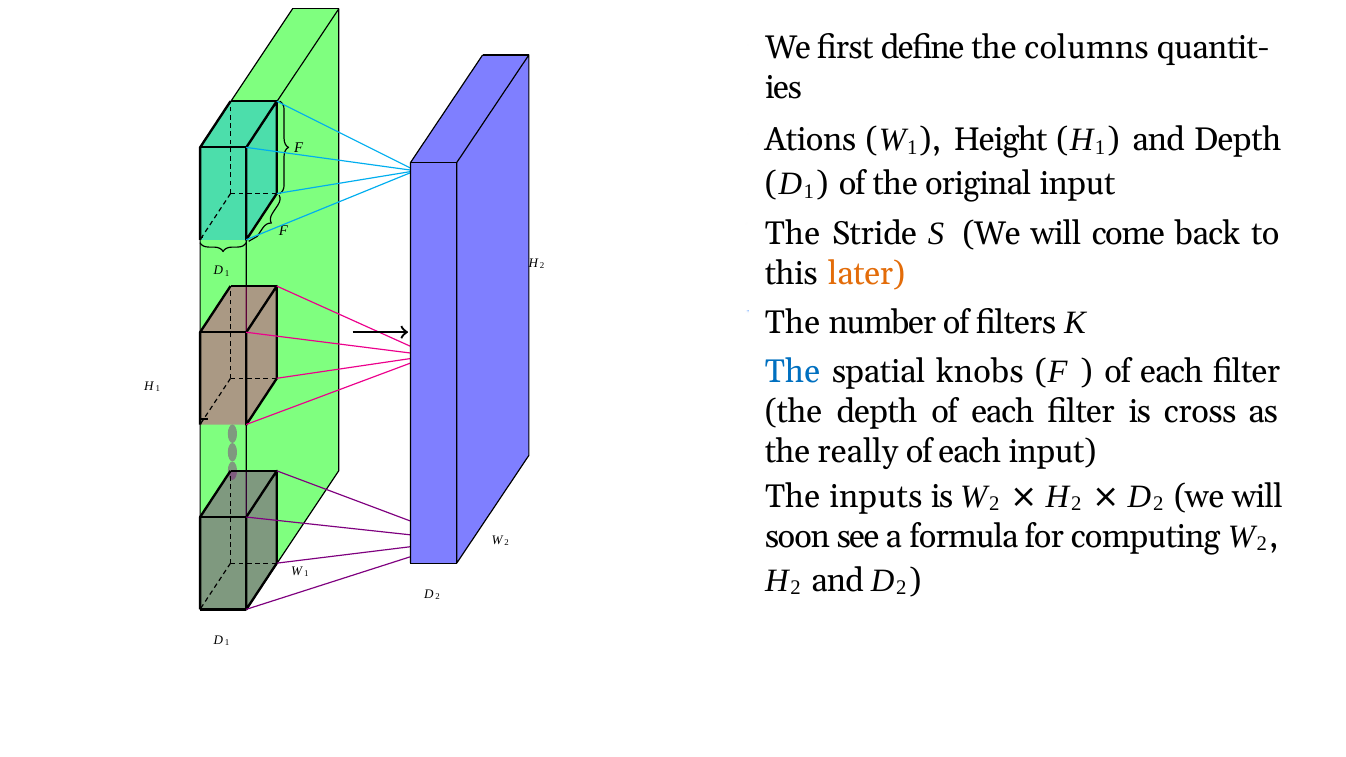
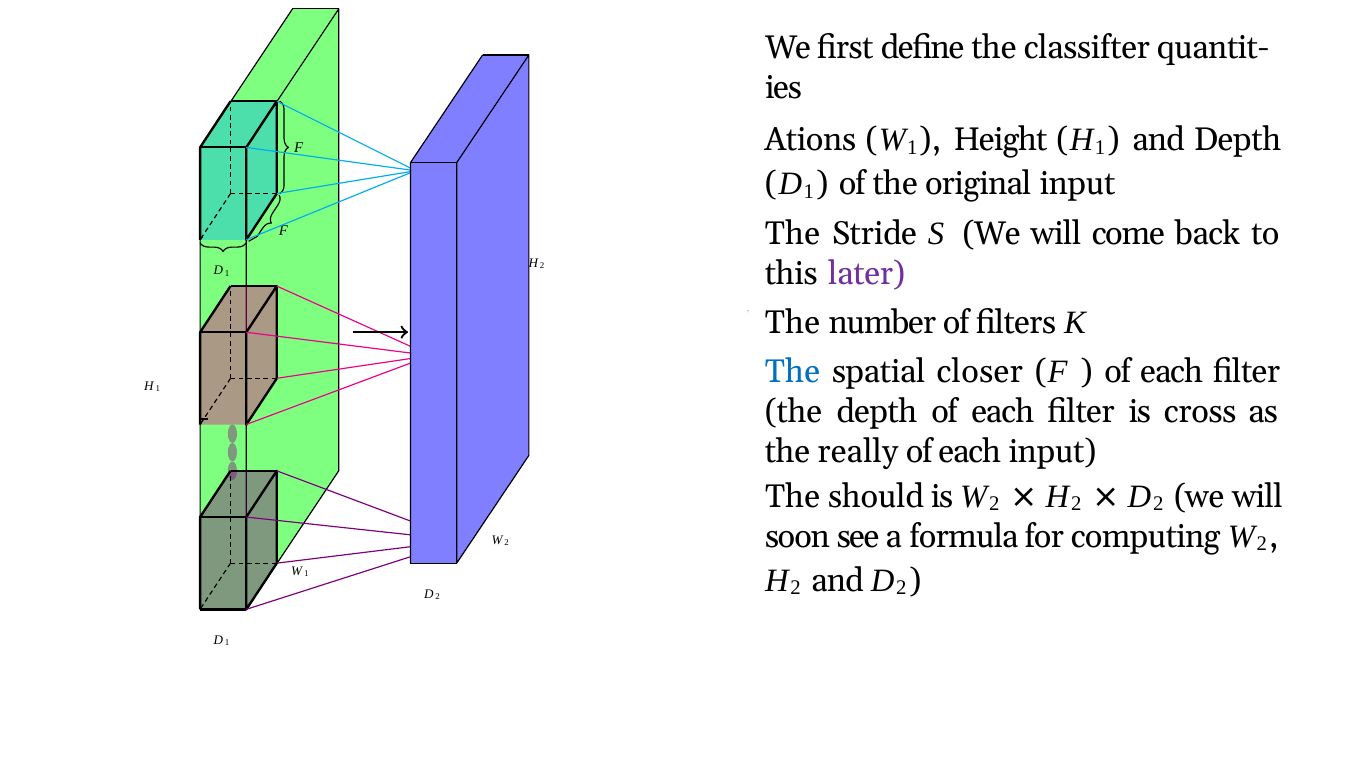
columns: columns -> classifter (1087, 48)
later colour: orange -> purple (867, 274)
knobs: knobs -> closer (980, 372)
inputs: inputs -> should (876, 497)
